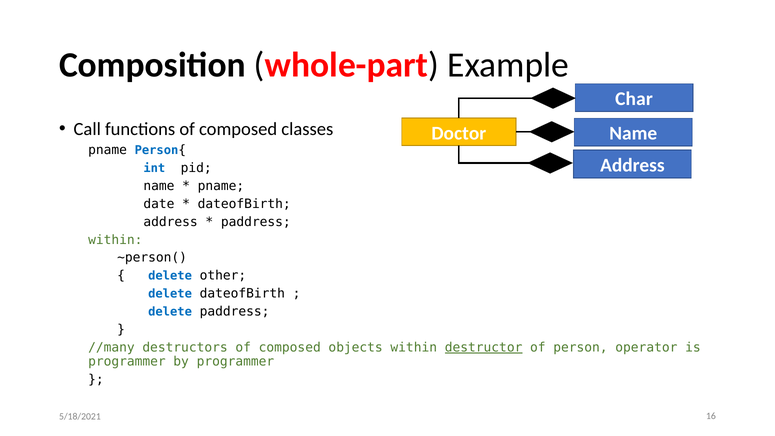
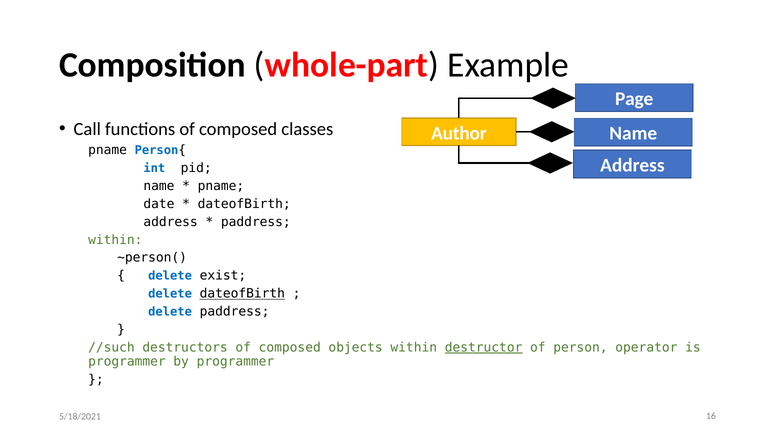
Char: Char -> Page (634, 99)
Doctor: Doctor -> Author (459, 133)
other: other -> exist (223, 276)
dateofBirth underline: none -> present (242, 294)
//many: //many -> //such (111, 348)
